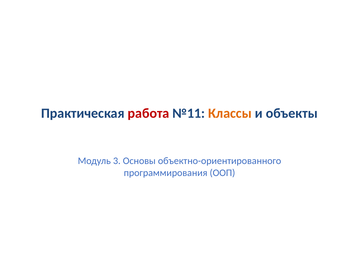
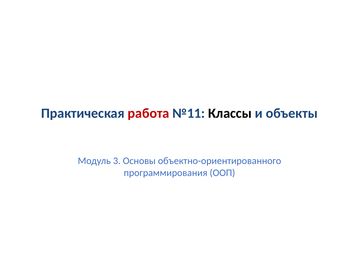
Классы colour: orange -> black (230, 113)
